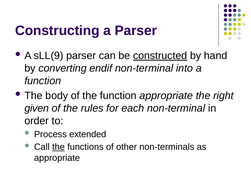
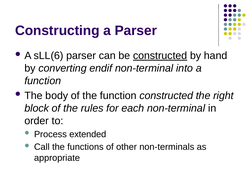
sLL(9: sLL(9 -> sLL(6 (49, 55)
function appropriate: appropriate -> constructed (166, 95)
given: given -> block (37, 108)
the underline: present -> none (58, 146)
